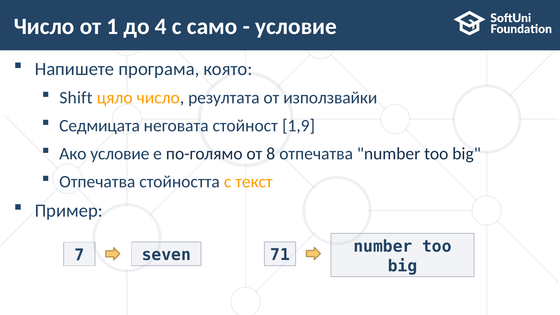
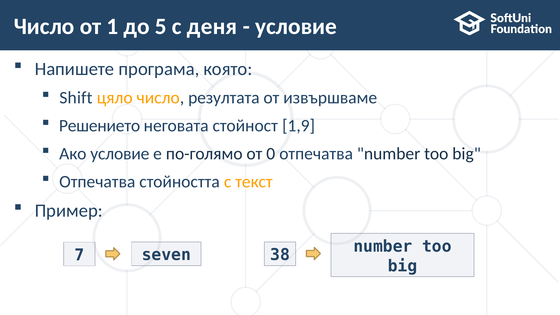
4: 4 -> 5 (161, 27)
само: само -> деня (212, 27)
използвайки: използвайки -> извършваме (330, 98)
Седмицата: Седмицата -> Решението (100, 126)
8: 8 -> 0 (271, 154)
71: 71 -> 38 (280, 255)
